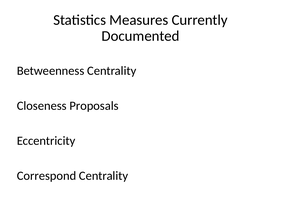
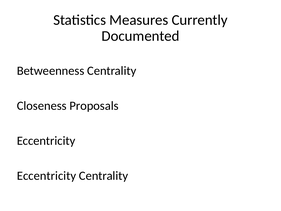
Correspond: Correspond -> Eccentricity (46, 176)
